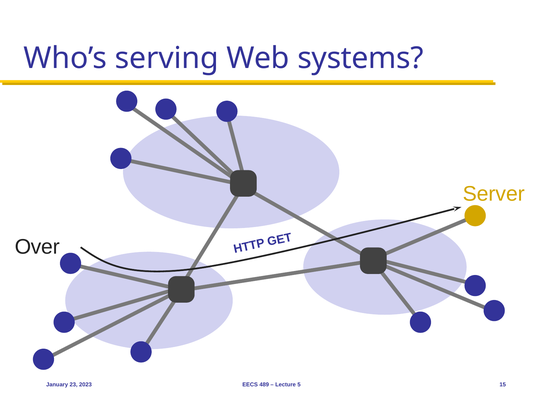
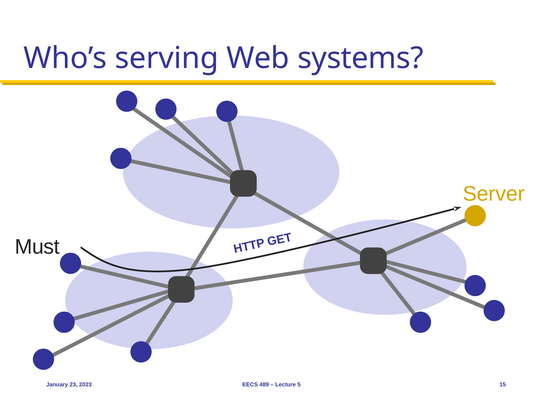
Over: Over -> Must (37, 247)
